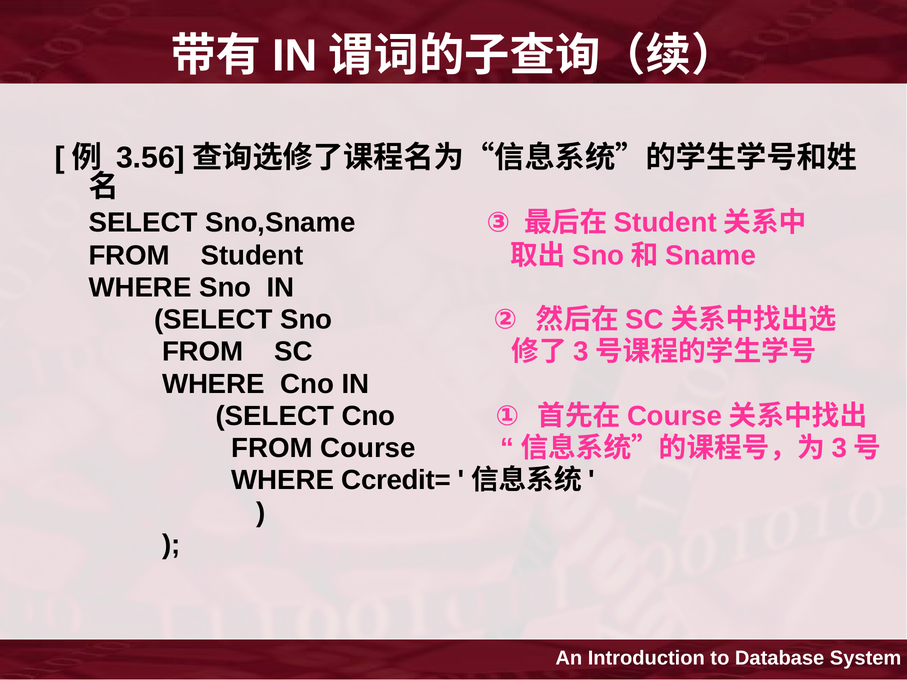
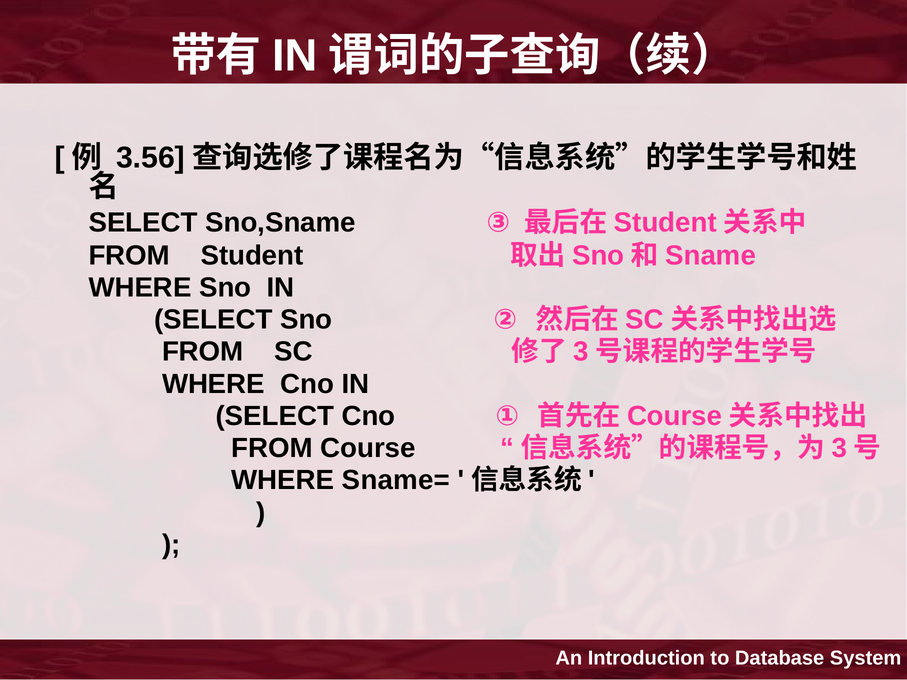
Ccredit=: Ccredit= -> Sname= (396, 480)
